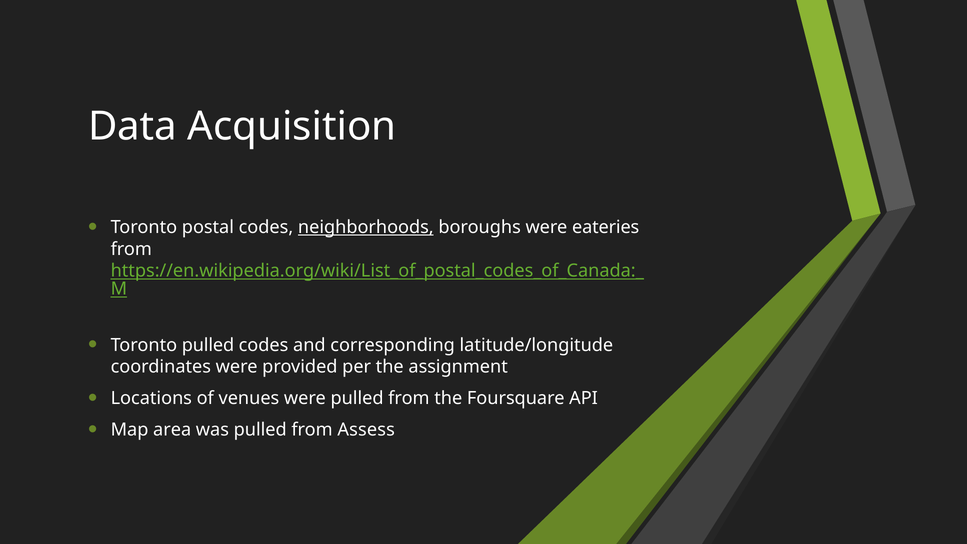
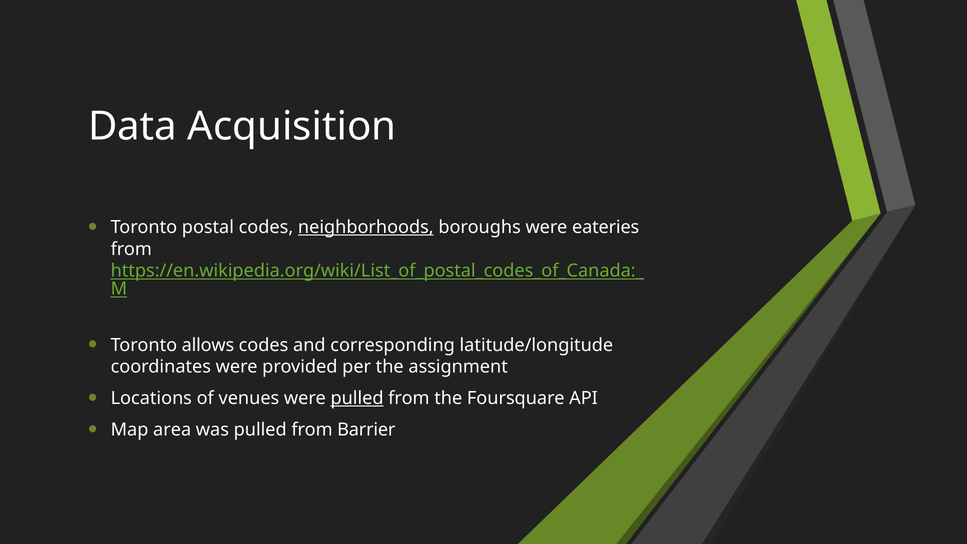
Toronto pulled: pulled -> allows (208, 345)
pulled underline: none -> present (357, 398)
Assess: Assess -> Barrier (366, 430)
